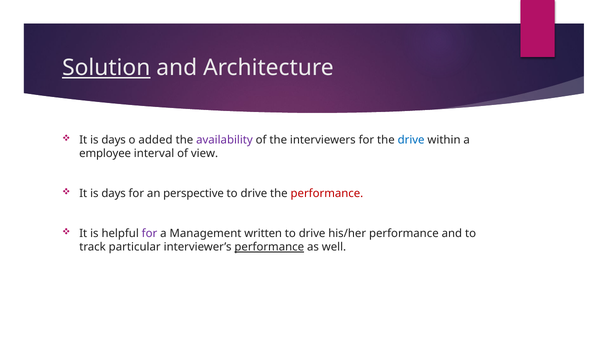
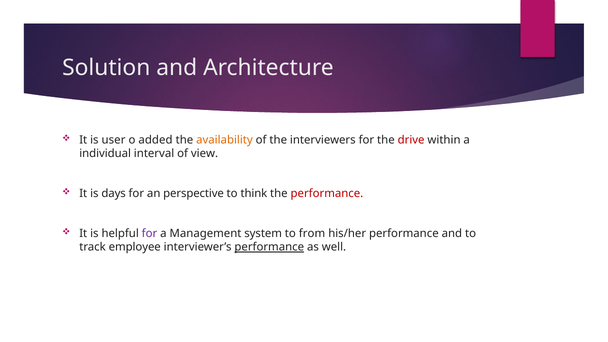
Solution underline: present -> none (106, 68)
days: days -> user (114, 140)
availability colour: purple -> orange (224, 140)
drive colour: blue -> red (411, 140)
employee: employee -> individual (105, 153)
drive: drive -> think (254, 193)
written: written -> system (263, 233)
drive: drive -> from (312, 233)
particular: particular -> employee (135, 247)
